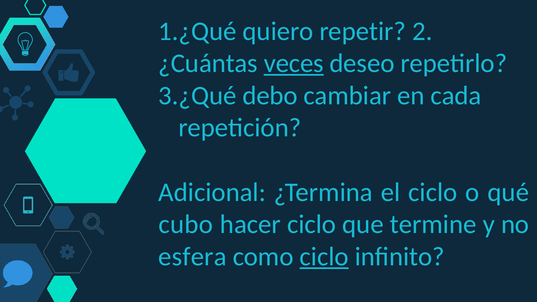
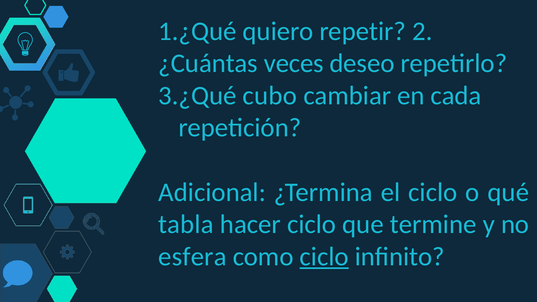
veces underline: present -> none (294, 63)
debo: debo -> cubo (270, 96)
cubo: cubo -> tabla (186, 225)
